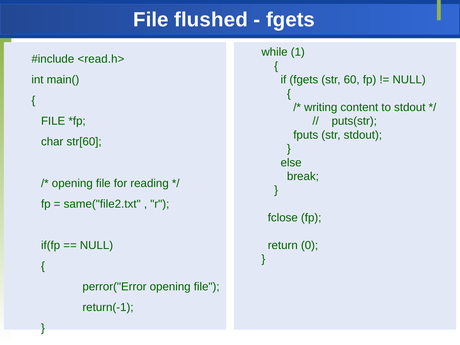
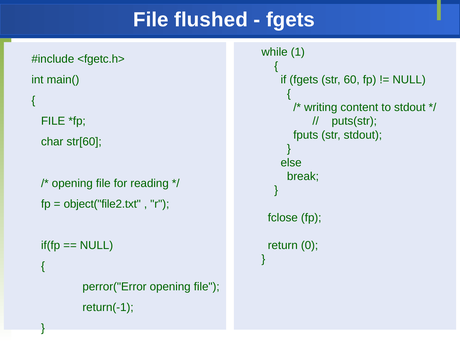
<read.h>: <read.h> -> <fgetc.h> (101, 59)
same("file2.txt: same("file2.txt -> object("file2.txt (102, 204)
